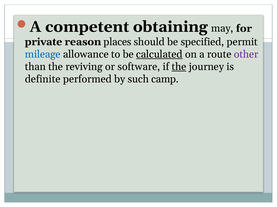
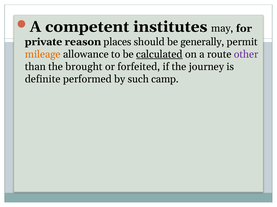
obtaining: obtaining -> institutes (170, 27)
specified: specified -> generally (202, 42)
mileage colour: blue -> orange (43, 54)
reviving: reviving -> brought (84, 67)
software: software -> forfeited (139, 67)
the underline: present -> none (179, 67)
